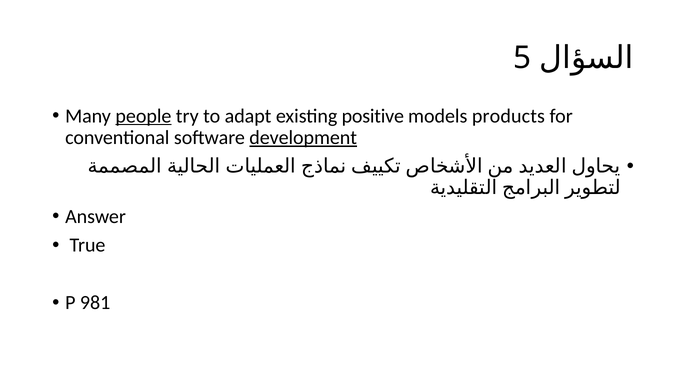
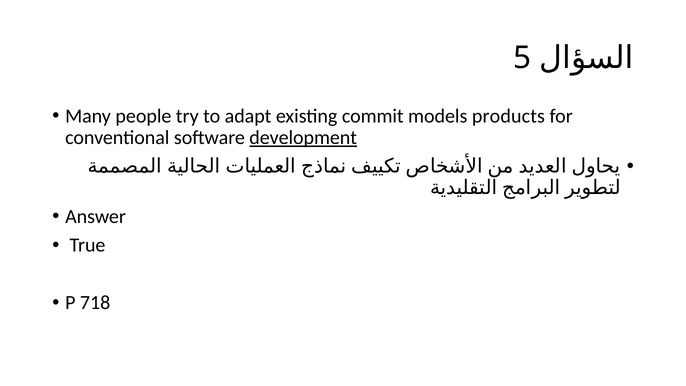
people underline: present -> none (143, 116)
positive: positive -> commit (373, 116)
981: 981 -> 718 (95, 303)
